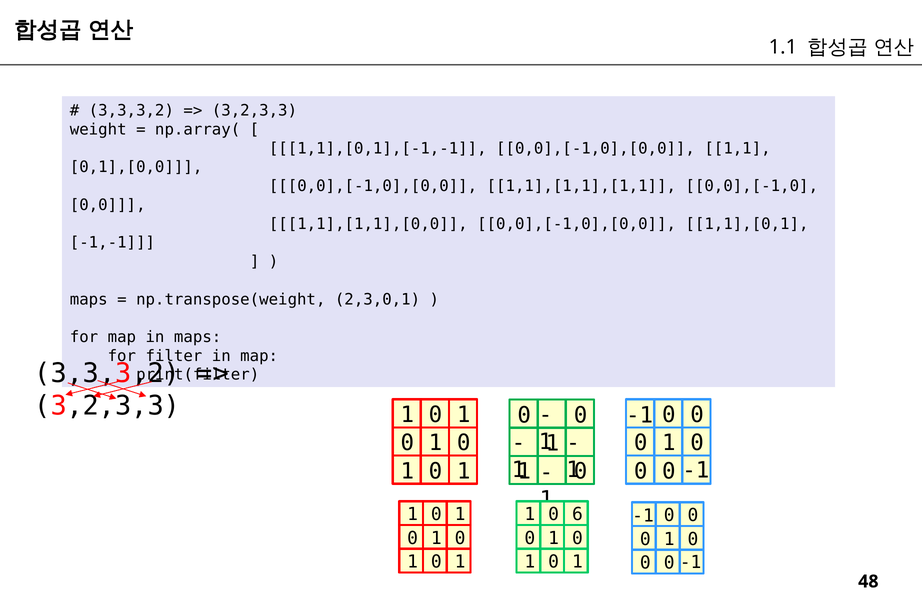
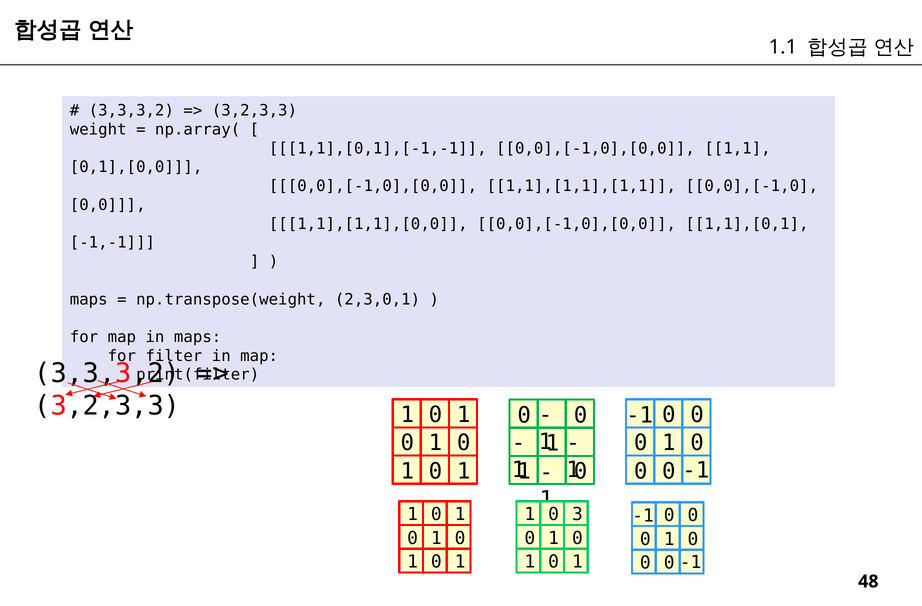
6: 6 -> 3 (577, 514)
